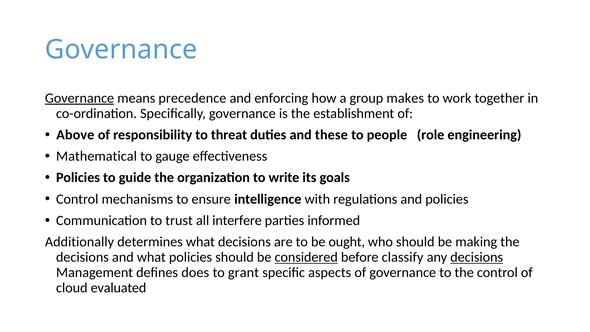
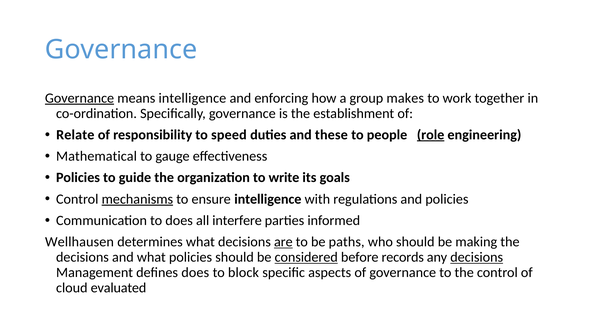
means precedence: precedence -> intelligence (192, 98)
Above: Above -> Relate (75, 135)
threat: threat -> speed (229, 135)
role underline: none -> present (431, 135)
mechanisms underline: none -> present (137, 199)
to trust: trust -> does (179, 220)
Additionally: Additionally -> Wellhausen (79, 242)
are underline: none -> present (283, 242)
ought: ought -> paths (347, 242)
classify: classify -> records (403, 257)
grant: grant -> block (243, 272)
